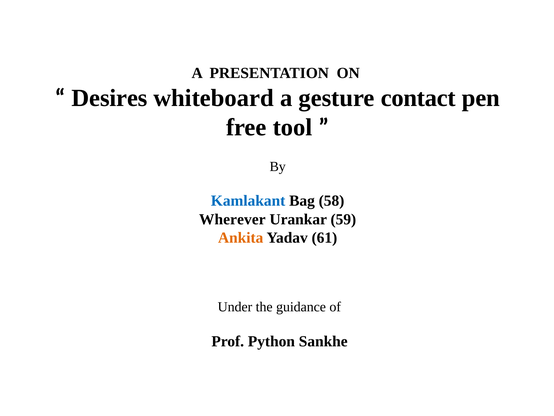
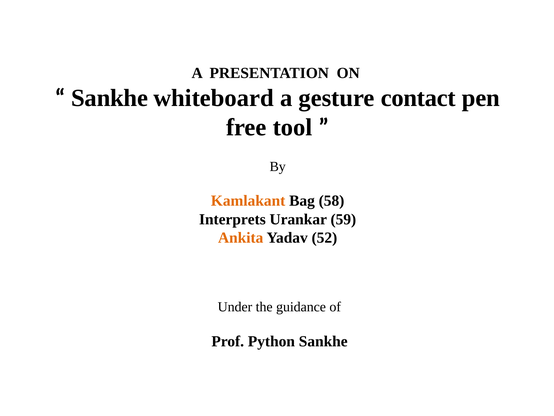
Desires: Desires -> Sankhe (110, 98)
Kamlakant colour: blue -> orange (248, 201)
Wherever: Wherever -> Interprets (232, 219)
61: 61 -> 52 (324, 238)
